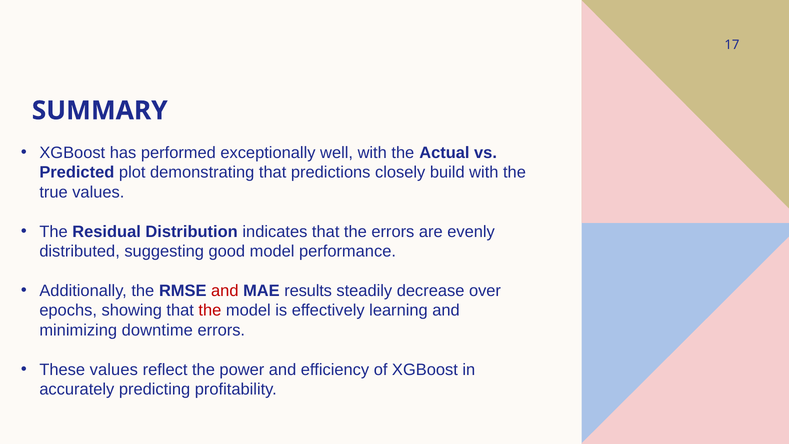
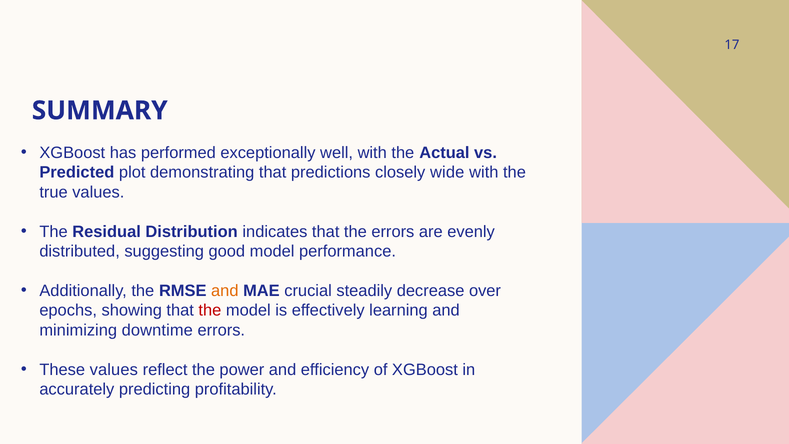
build: build -> wide (447, 172)
and colour: red -> orange (225, 291)
results: results -> crucial (308, 291)
